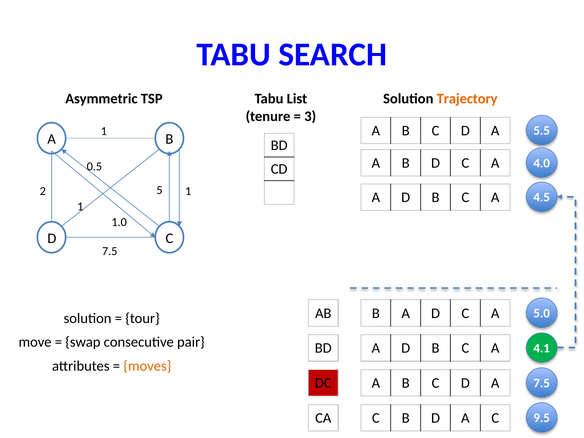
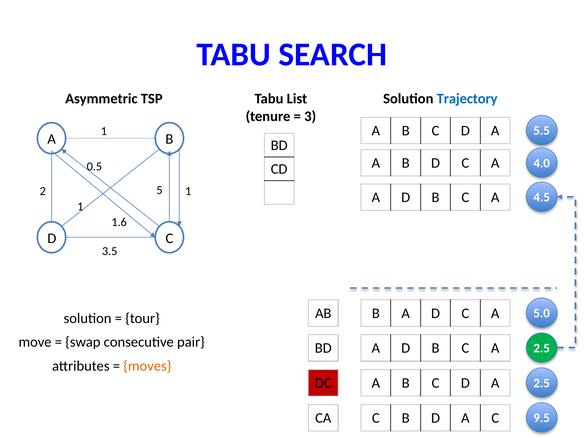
Trajectory colour: orange -> blue (467, 99)
1.0: 1.0 -> 1.6 (119, 222)
7.5: 7.5 -> 3.5 (110, 251)
A 4.1: 4.1 -> 2.5 (542, 348)
7.5: 7.5 -> 2.5 (542, 383)
